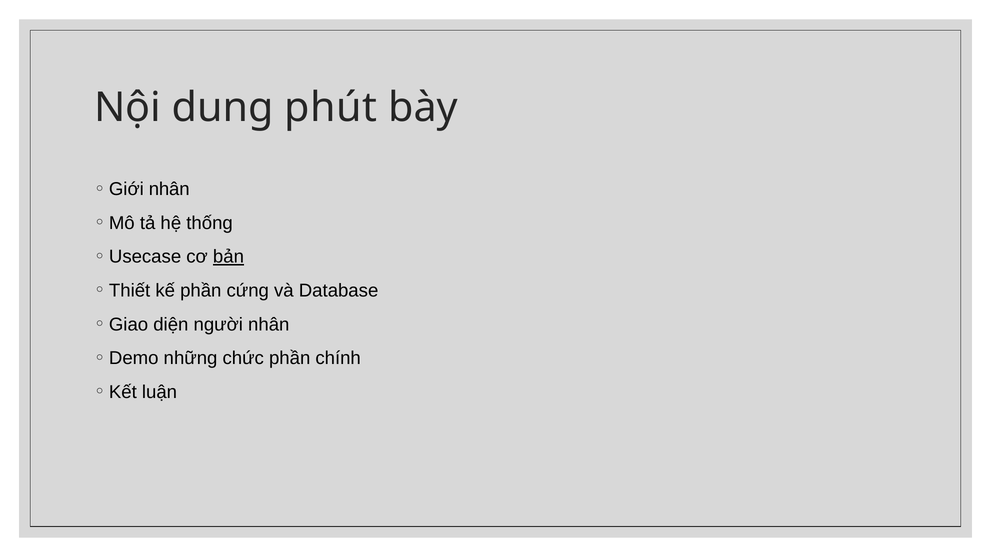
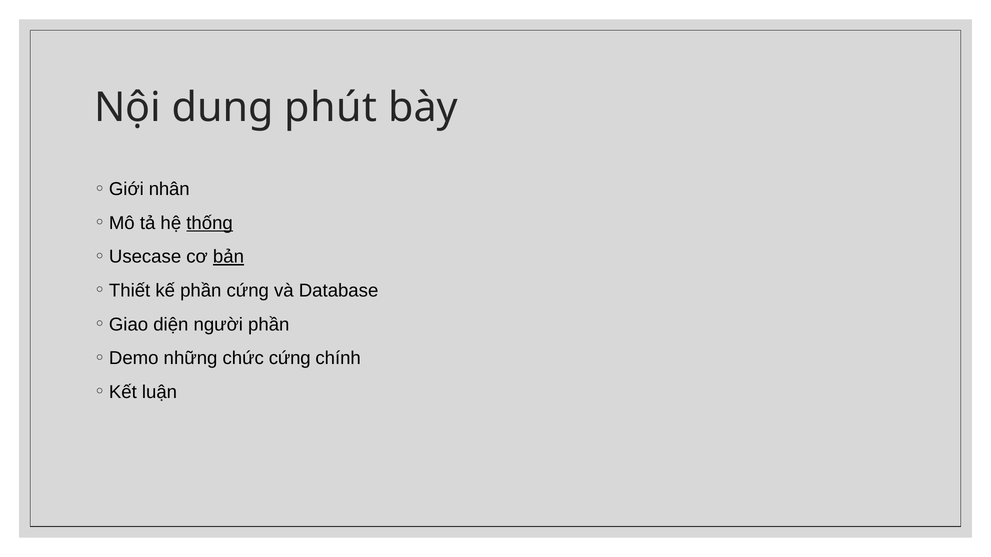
thống underline: none -> present (210, 223)
người nhân: nhân -> phần (269, 325)
chức phần: phần -> cứng (290, 358)
